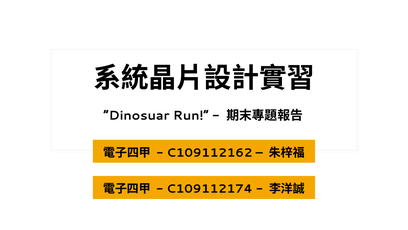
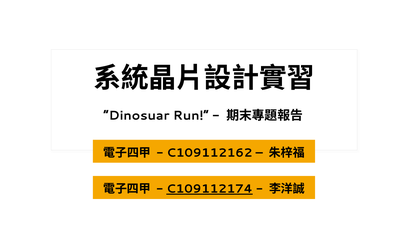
C109112174 underline: none -> present (210, 189)
